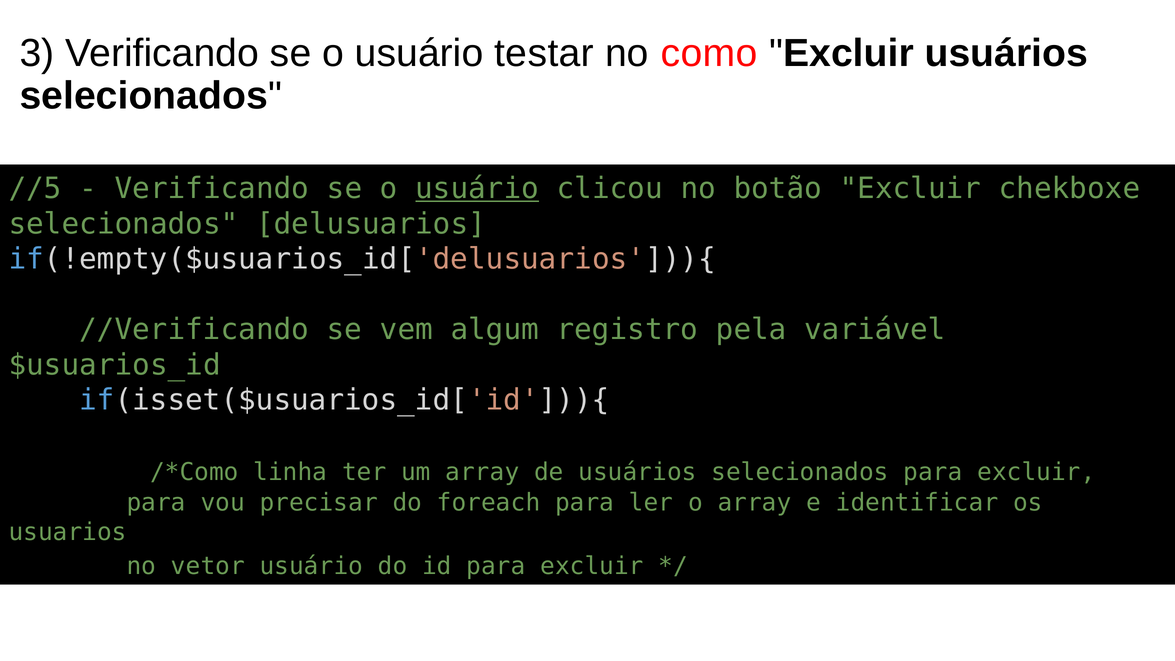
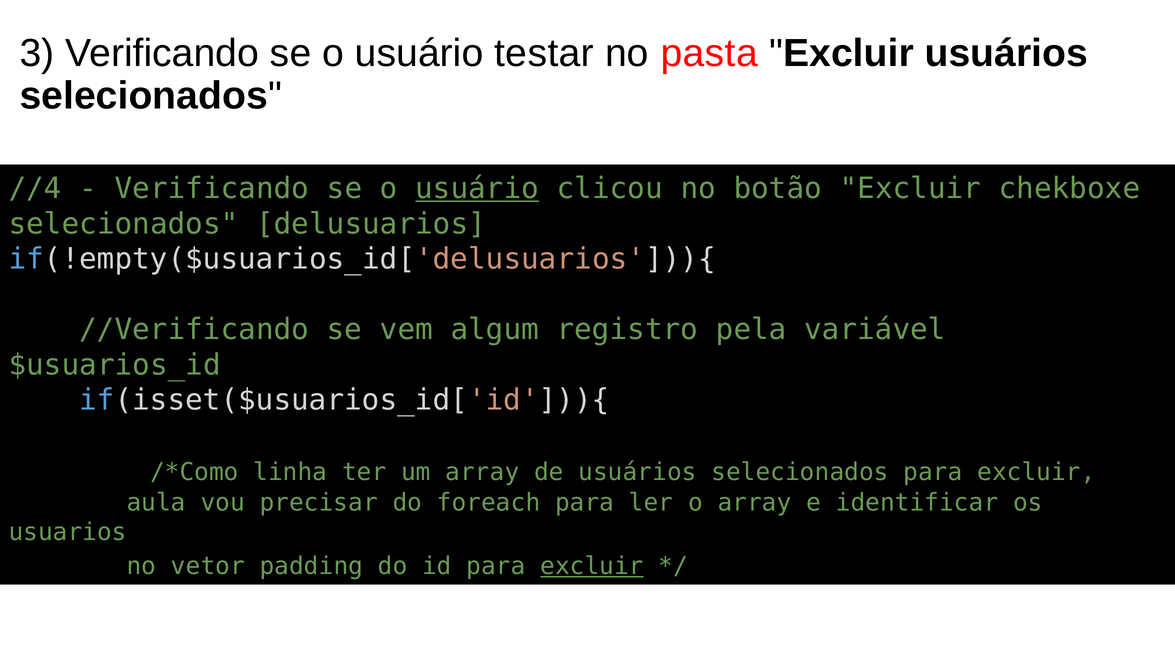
como: como -> pasta (709, 53)
//5: //5 -> //4 (35, 189)
para: para -> aula (156, 503)
vetor usuário: usuário -> padding (311, 566)
excluir underline: none -> present (592, 566)
